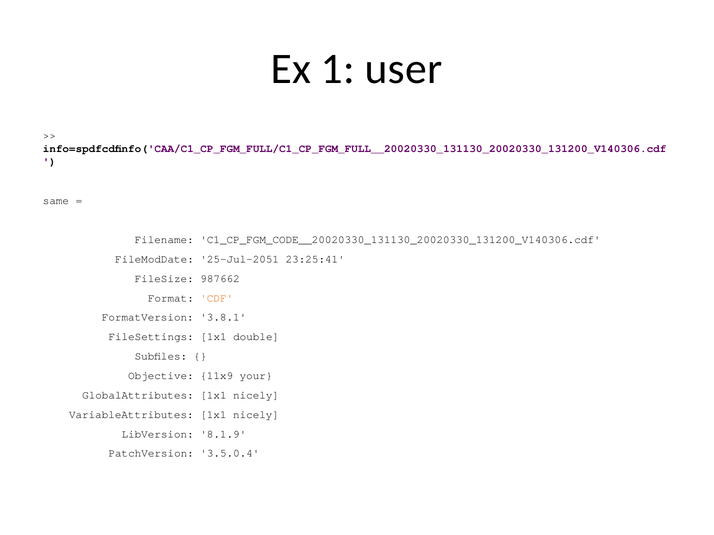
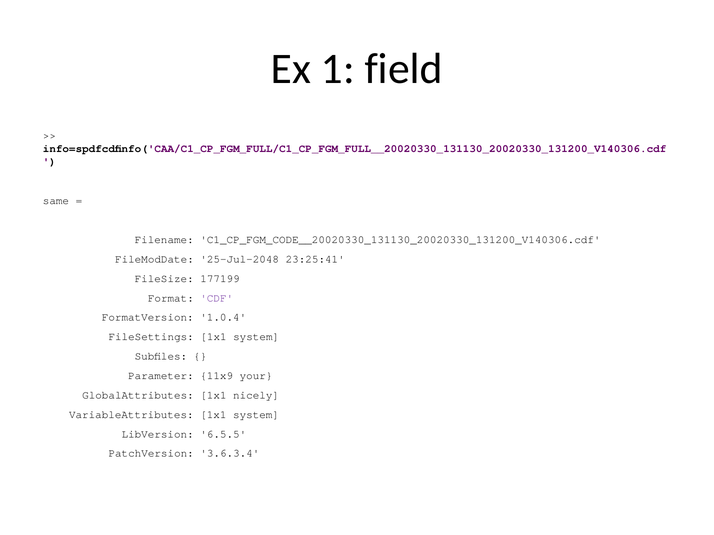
user: user -> field (404, 69)
25-Jul-2051: 25-Jul-2051 -> 25-Jul-2048 (240, 259)
987662: 987662 -> 177199 (220, 279)
CDF colour: orange -> purple (217, 298)
3.8.1: 3.8.1 -> 1.0.4 (223, 318)
FileSettings 1x1 double: double -> system (256, 337)
Objective: Objective -> Parameter (161, 376)
VariableAttributes 1x1 nicely: nicely -> system (256, 415)
8.1.9: 8.1.9 -> 6.5.5 (223, 434)
3.5.0.4: 3.5.0.4 -> 3.6.3.4 (230, 454)
